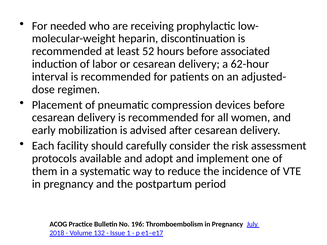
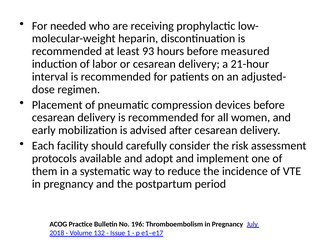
52: 52 -> 93 (148, 51)
associated: associated -> measured (245, 51)
62-hour: 62-hour -> 21-hour (250, 64)
